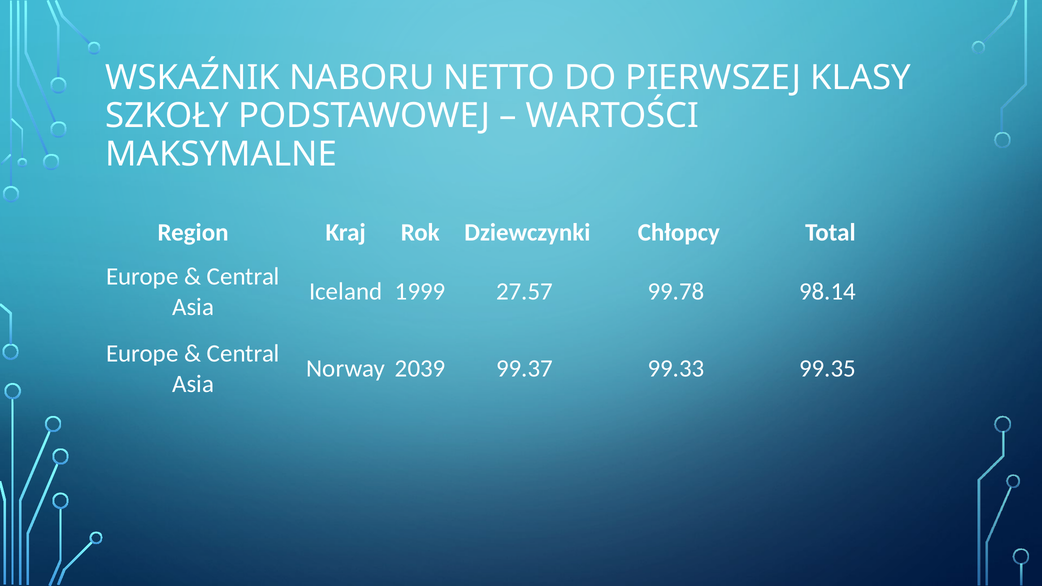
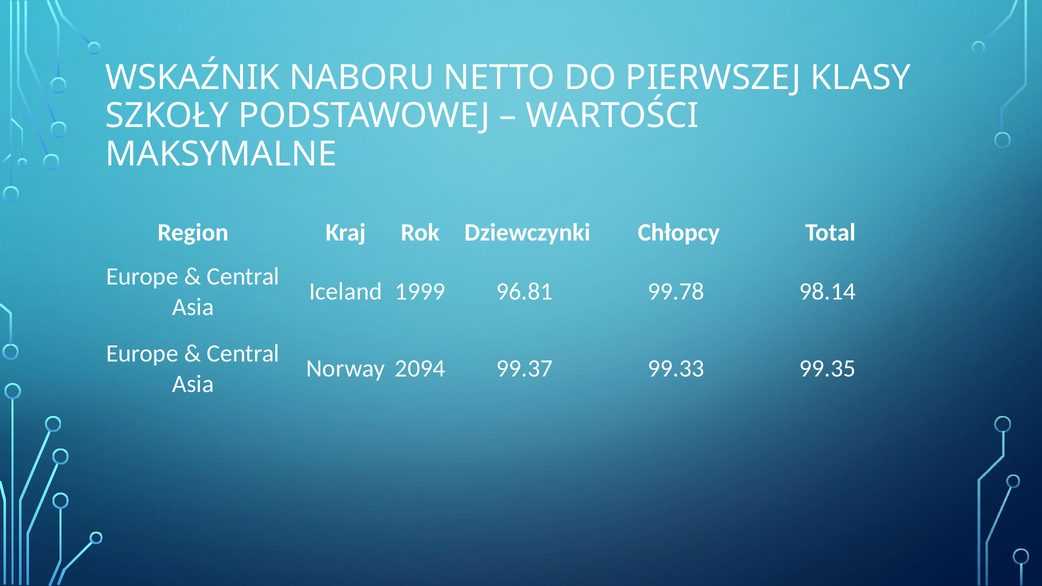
27.57: 27.57 -> 96.81 (525, 292)
2039: 2039 -> 2094 (420, 369)
